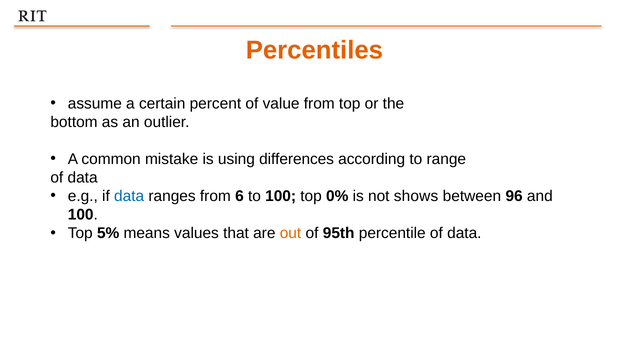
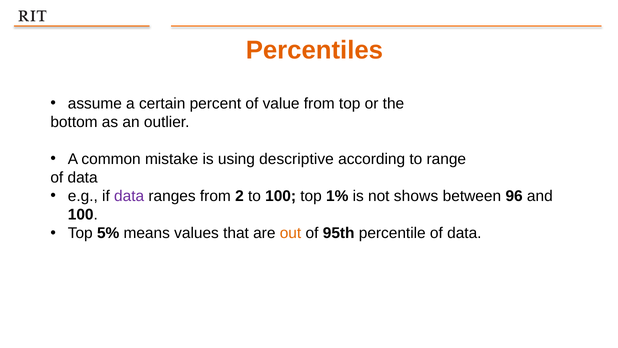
differences: differences -> descriptive (296, 159)
data colour: blue -> purple (129, 196)
6: 6 -> 2 (240, 196)
0%: 0% -> 1% (337, 196)
